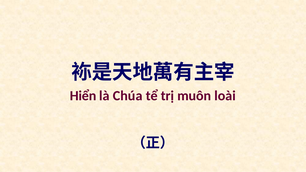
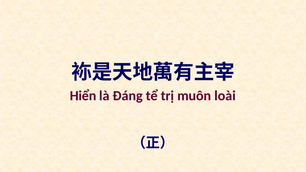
Chúa: Chúa -> Đáng (128, 96)
